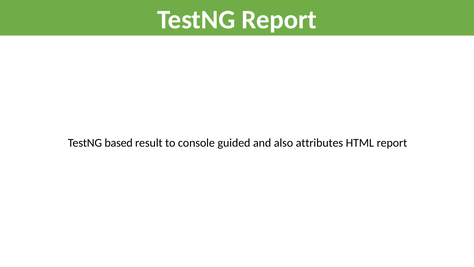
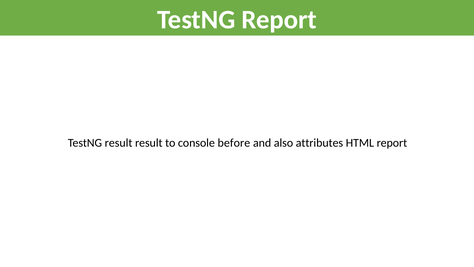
TestNG based: based -> result (119, 143)
guided: guided -> before (234, 143)
